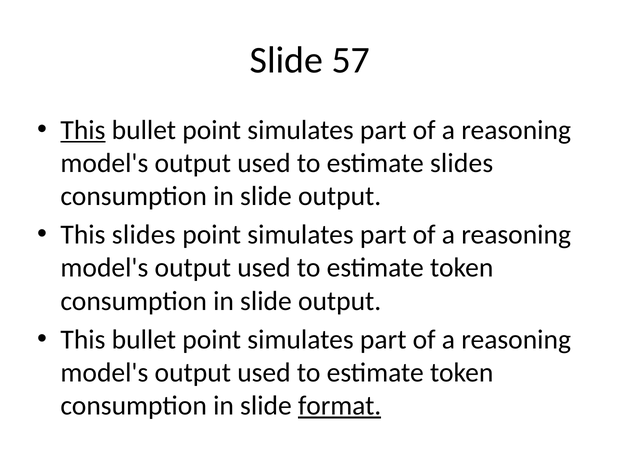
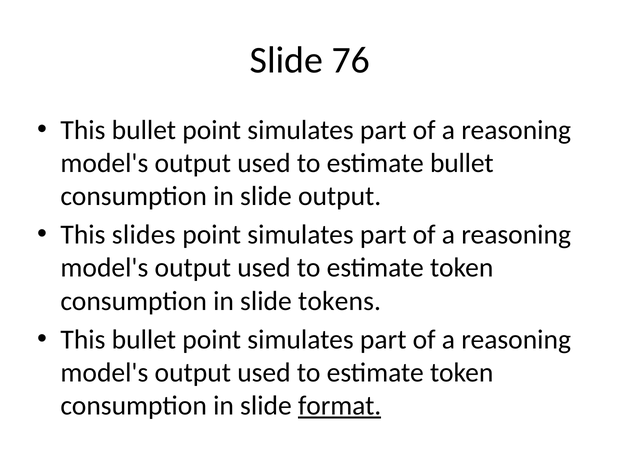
57: 57 -> 76 (351, 60)
This underline: present -> none (83, 130)
estimate slides: slides -> bullet (462, 163)
output: output -> tokens (340, 301)
